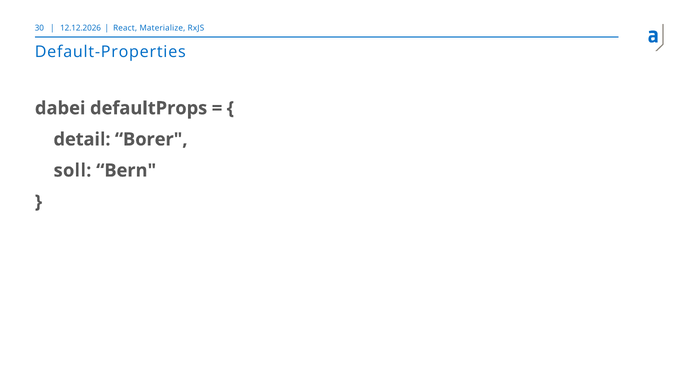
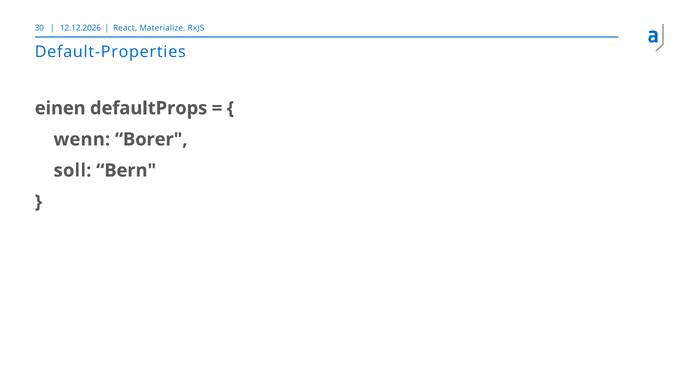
dabei: dabei -> einen (60, 108)
detail: detail -> wenn (82, 139)
